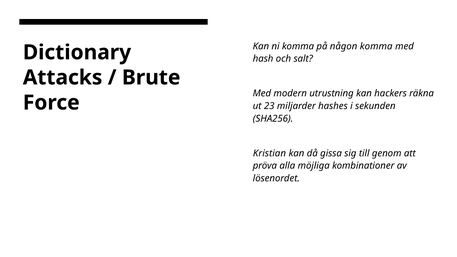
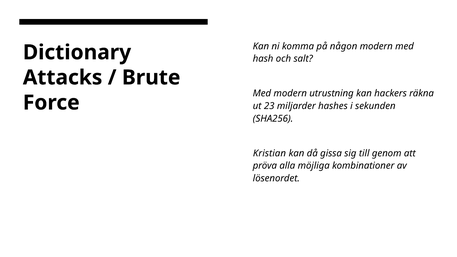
någon komma: komma -> modern (376, 46)
